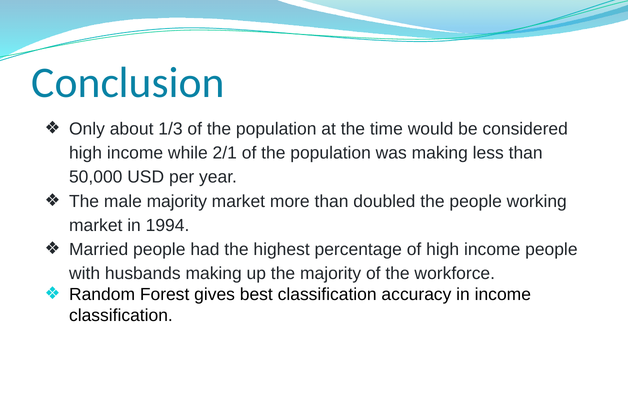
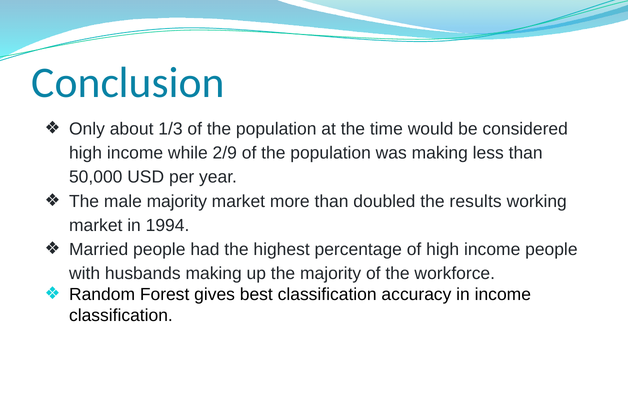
2/1: 2/1 -> 2/9 (225, 153)
the people: people -> results (476, 201)
